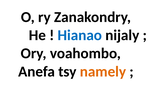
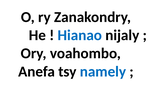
namely colour: orange -> blue (103, 71)
